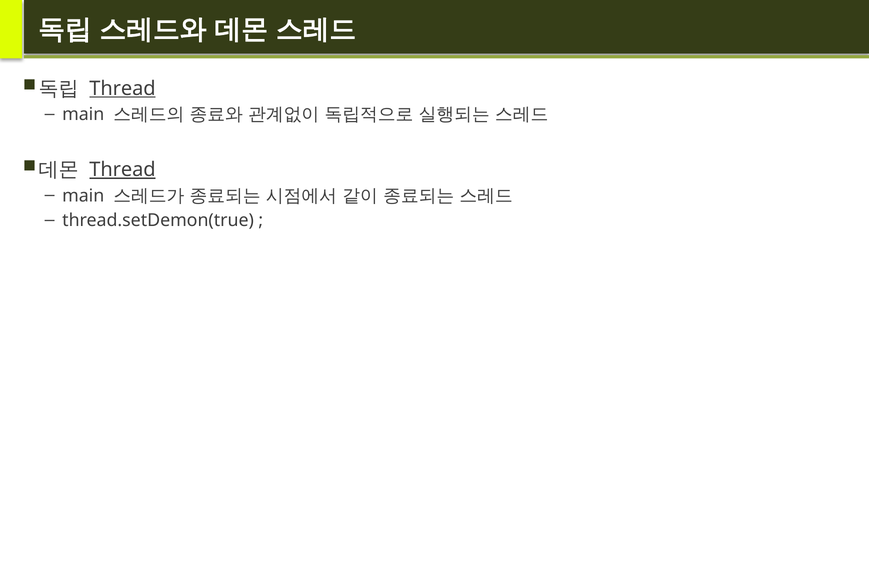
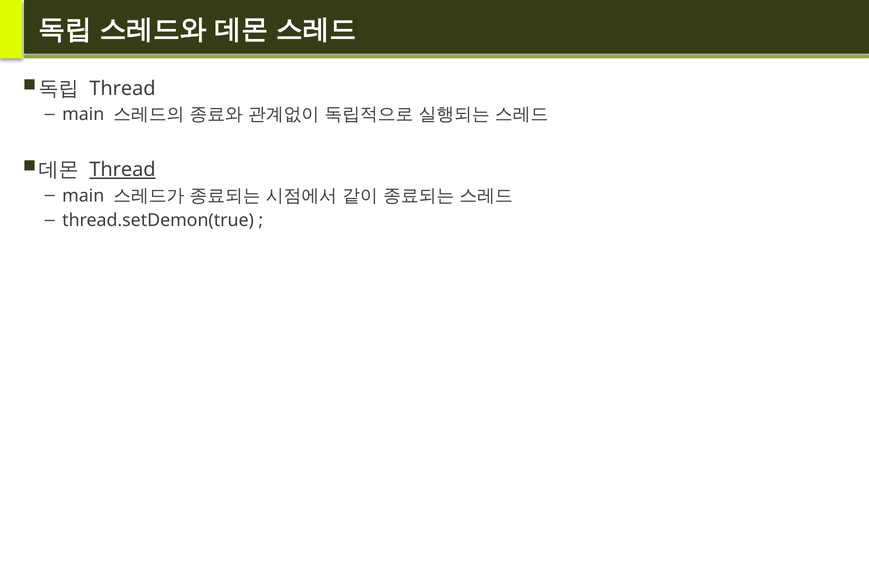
Thread underline: present -> none (122, 89)
